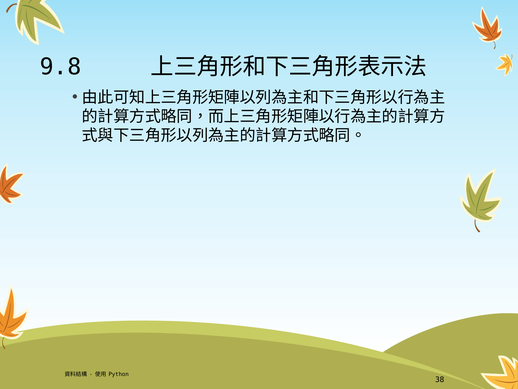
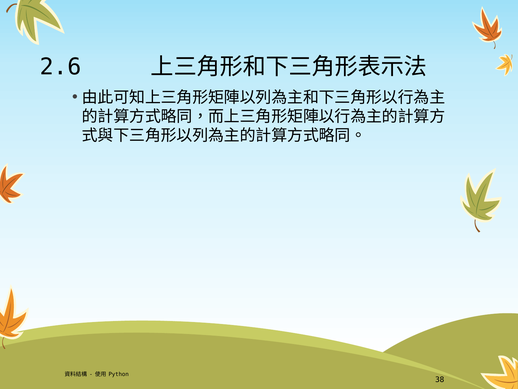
9.8: 9.8 -> 2.6 (60, 67)
